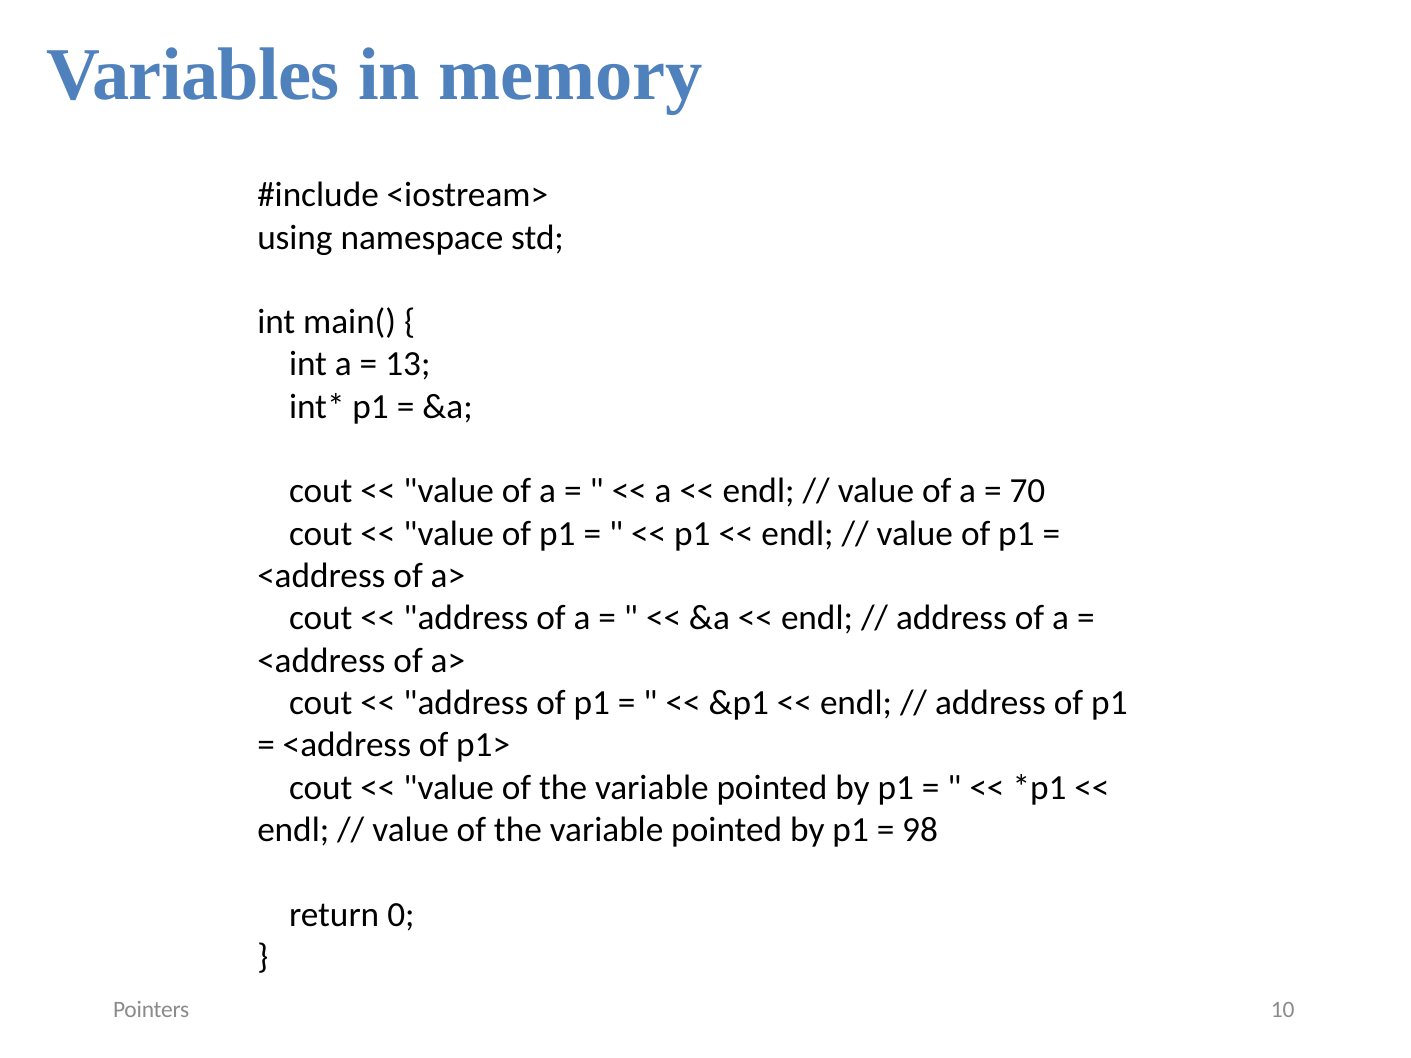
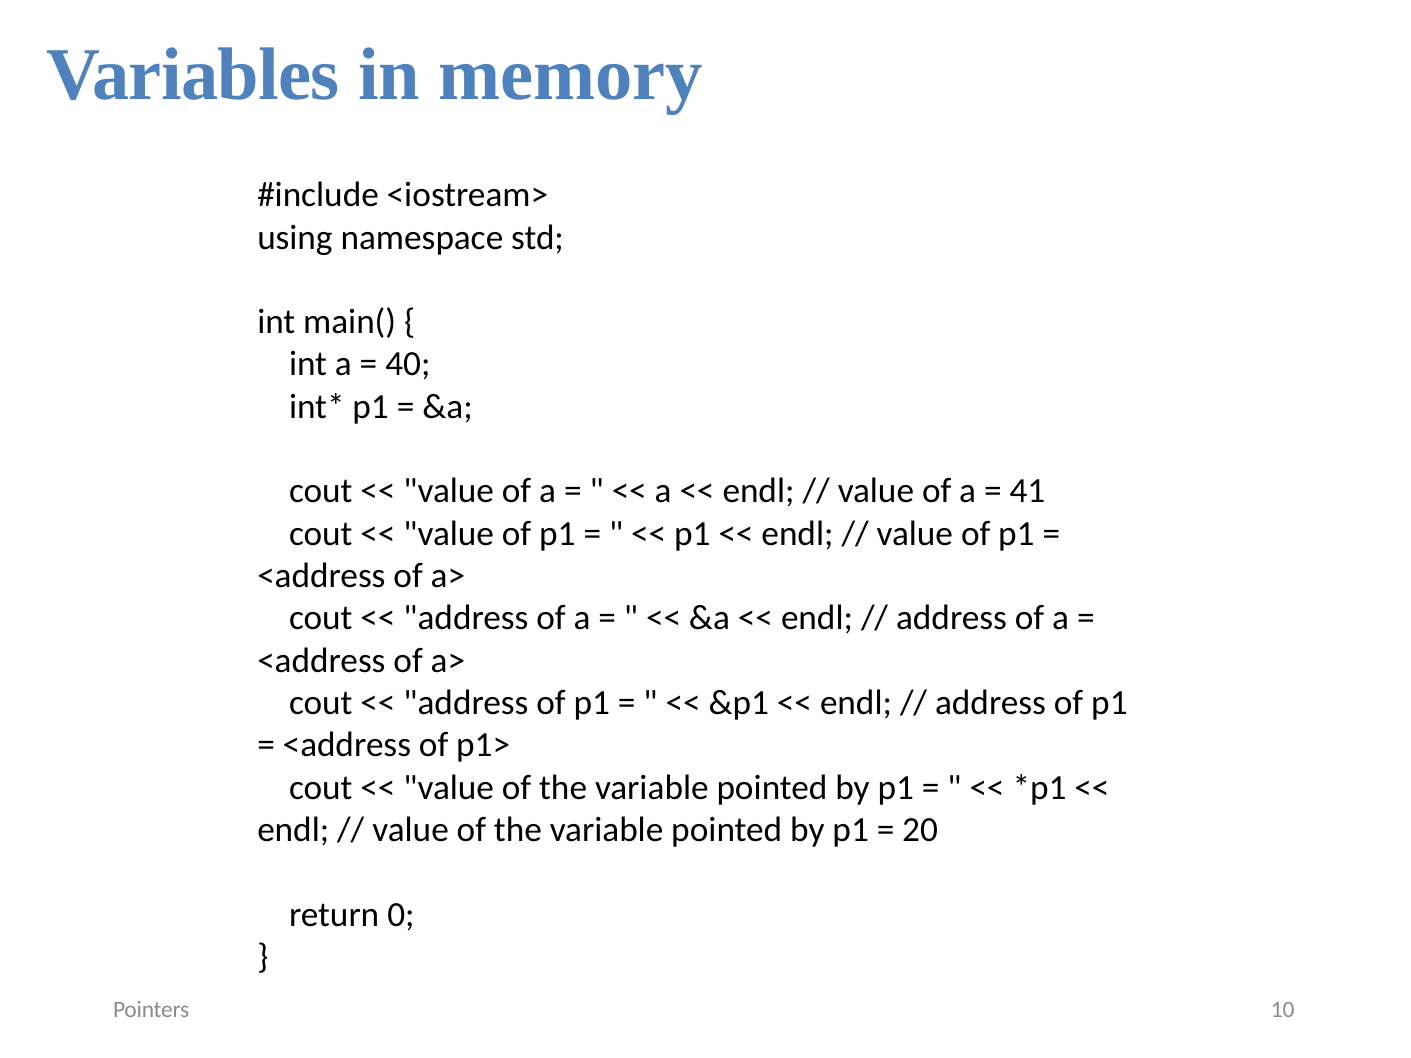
13: 13 -> 40 (408, 364)
70: 70 -> 41 (1027, 491)
98: 98 -> 20 (920, 830)
